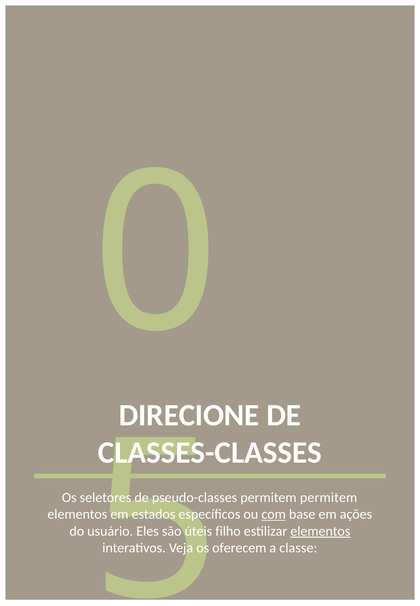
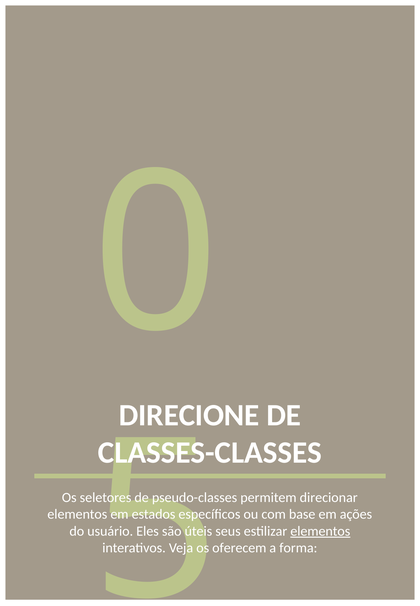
permitem permitem: permitem -> direcionar (329, 498)
com underline: present -> none (274, 515)
filho: filho -> seus (228, 532)
classe: classe -> forma (298, 549)
